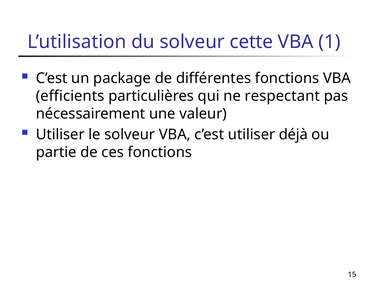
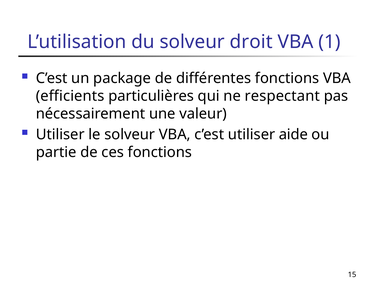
cette: cette -> droit (251, 42)
déjà: déjà -> aide (293, 134)
